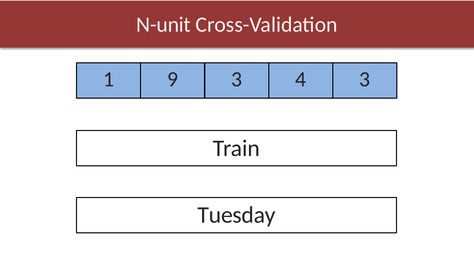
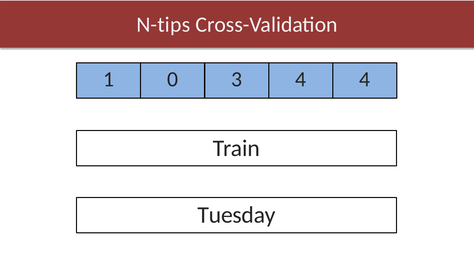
N-unit: N-unit -> N-tips (163, 25)
9: 9 -> 0 (173, 79)
4 3: 3 -> 4 (365, 79)
